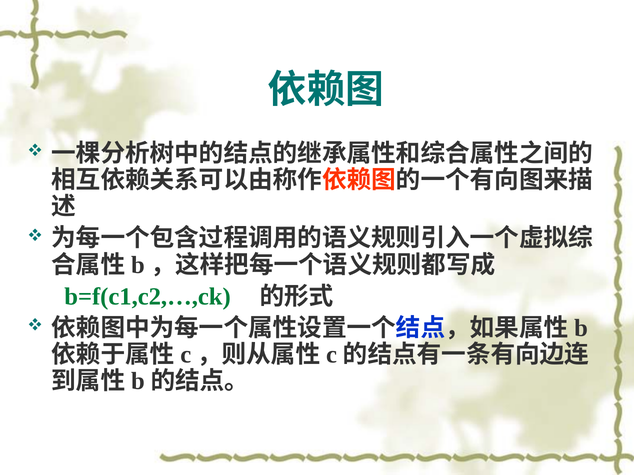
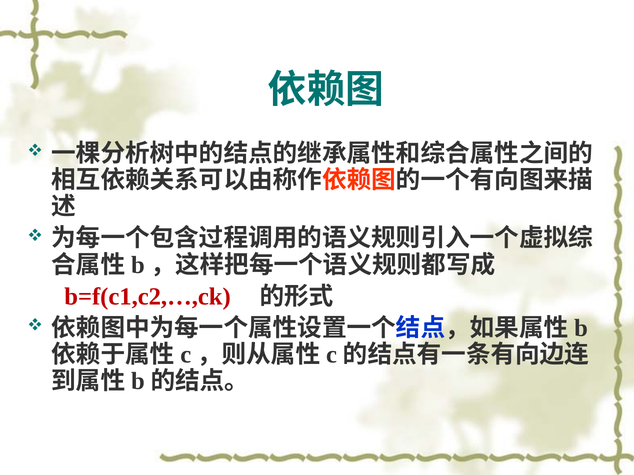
b=f(c1,c2,…,ck colour: green -> red (148, 297)
